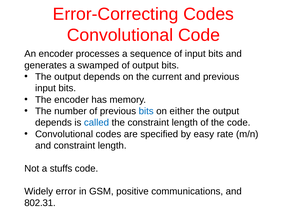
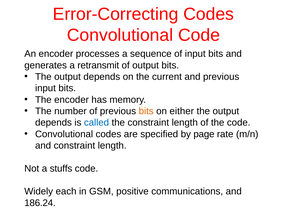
swamped: swamped -> retransmit (98, 65)
bits colour: blue -> orange (146, 111)
easy: easy -> page (204, 134)
error: error -> each (66, 192)
802.31: 802.31 -> 186.24 (40, 203)
